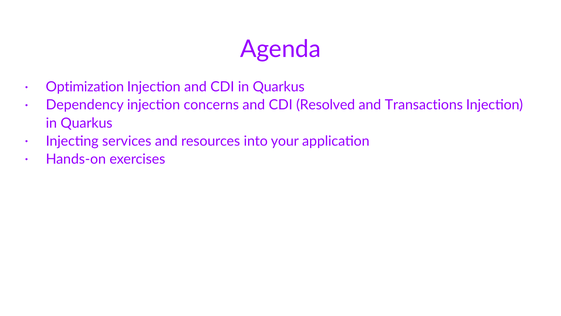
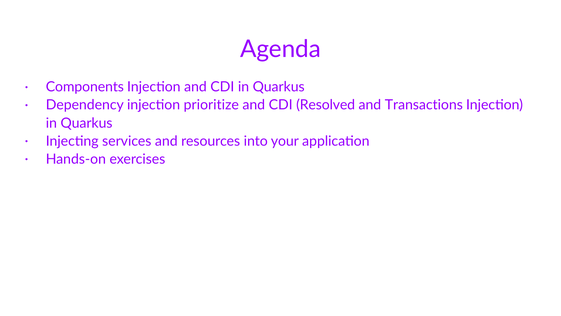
Optimization: Optimization -> Components (85, 87)
concerns: concerns -> prioritize (211, 105)
